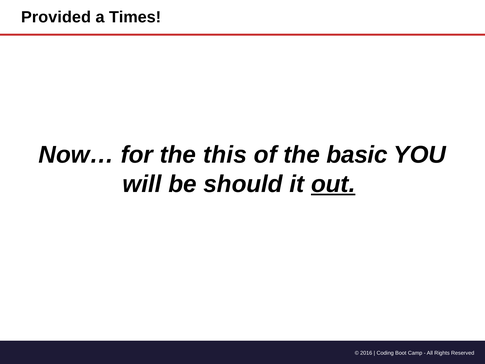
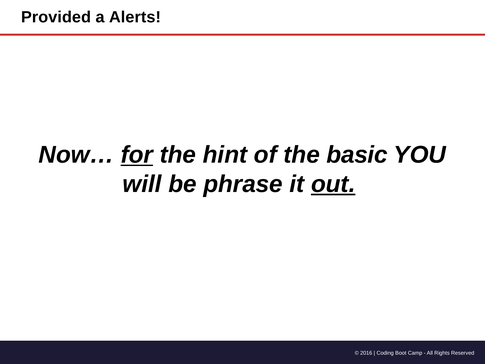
Times: Times -> Alerts (135, 17)
for underline: none -> present (137, 155)
this: this -> hint (225, 155)
should: should -> phrase (243, 184)
